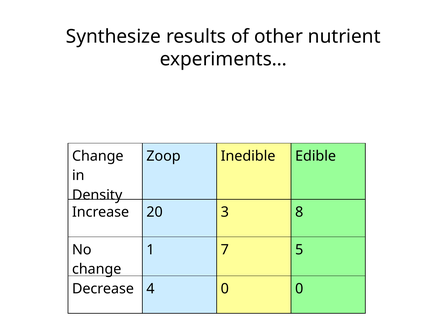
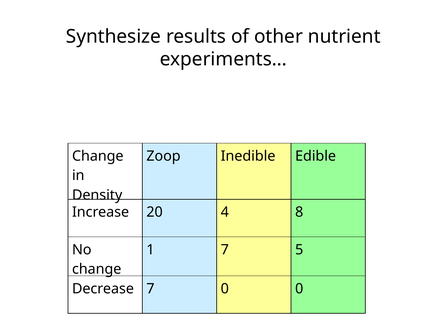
3: 3 -> 4 (225, 212)
Decrease 4: 4 -> 7 (150, 288)
